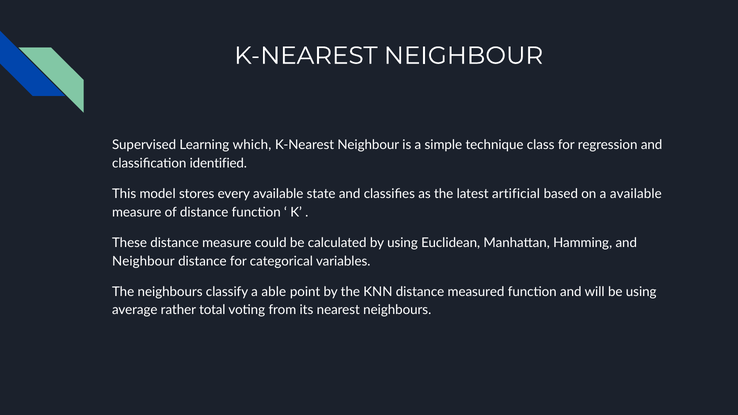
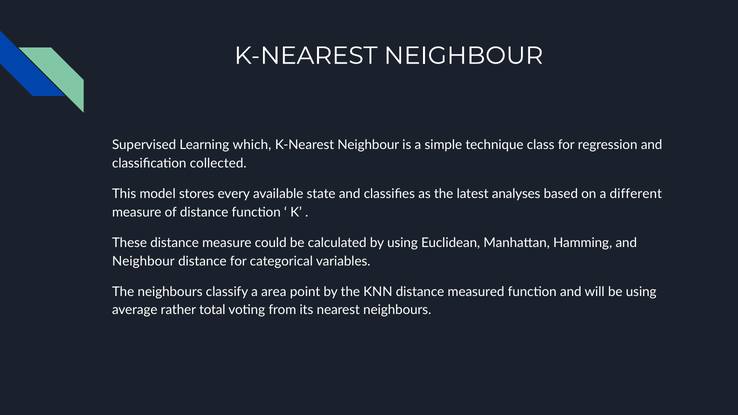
identified: identified -> collected (218, 163)
artificial: artificial -> analyses (516, 194)
a available: available -> different (636, 194)
able: able -> area (274, 292)
